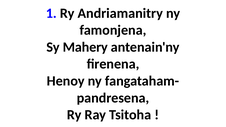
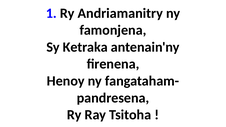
Mahery: Mahery -> Ketraka (85, 47)
